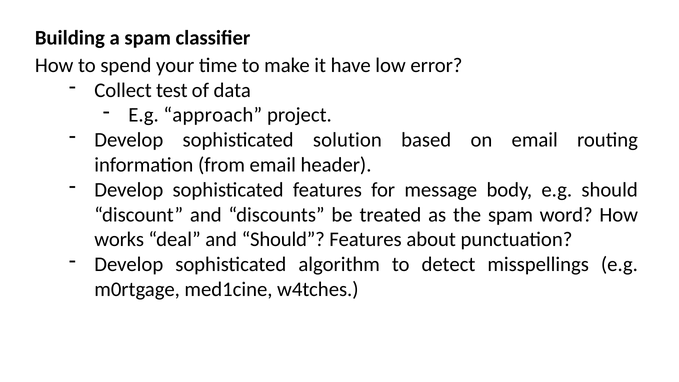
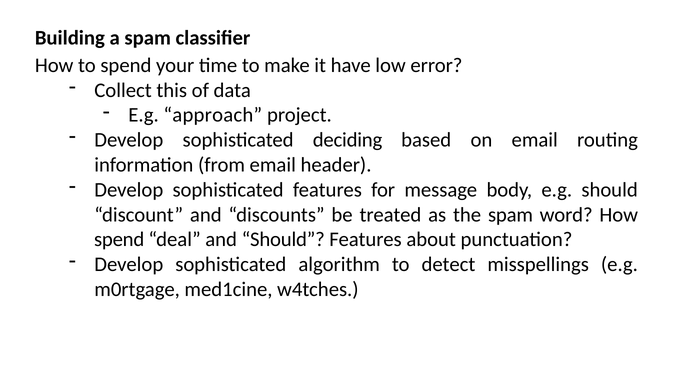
test: test -> this (172, 90)
solution: solution -> deciding (348, 140)
works: works -> spend (119, 240)
